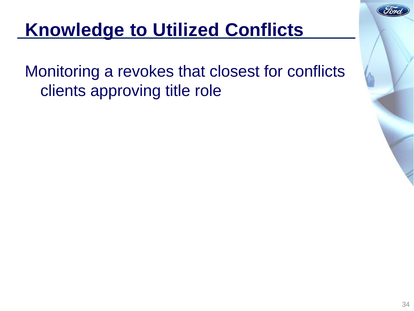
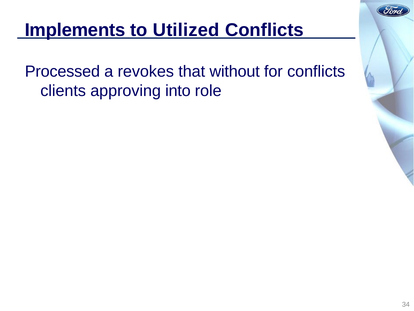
Knowledge: Knowledge -> Implements (75, 30)
Monitoring: Monitoring -> Processed (62, 72)
closest: closest -> without (235, 72)
title: title -> into (178, 91)
